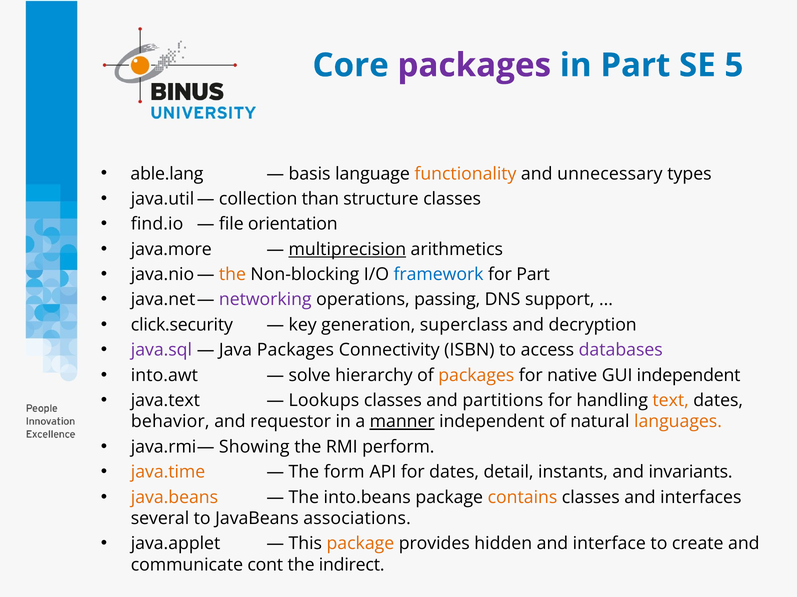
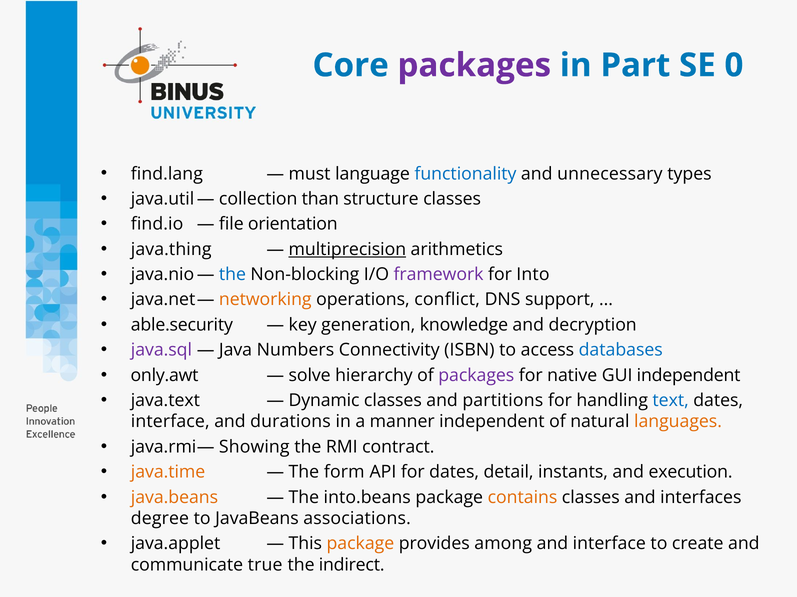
5: 5 -> 0 (734, 65)
able.lang: able.lang -> find.lang (167, 174)
basis: basis -> must (310, 174)
functionality colour: orange -> blue (465, 174)
java.more: java.more -> java.thing (171, 250)
the colour: orange -> blue (232, 275)
framework colour: blue -> purple (439, 275)
for Part: Part -> Into (533, 275)
networking colour: purple -> orange (265, 300)
passing: passing -> conflict (447, 300)
click.security: click.security -> able.security (182, 325)
superclass: superclass -> knowledge (464, 325)
Java Packages: Packages -> Numbers (295, 350)
databases colour: purple -> blue (621, 350)
into.awt: into.awt -> only.awt (165, 376)
packages colour: orange -> purple (476, 376)
Lookups: Lookups -> Dynamic (324, 401)
text colour: orange -> blue (671, 401)
behavior: behavior -> interface (170, 422)
requestor: requestor -> durations (291, 422)
manner underline: present -> none (402, 422)
perform: perform -> contract (398, 447)
invariants: invariants -> execution (691, 473)
several: several -> degree (160, 519)
hidden: hidden -> among (503, 544)
cont: cont -> true (265, 566)
